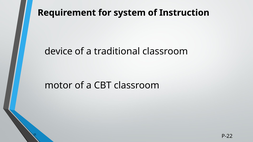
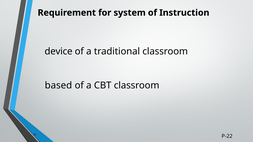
motor: motor -> based (58, 86)
